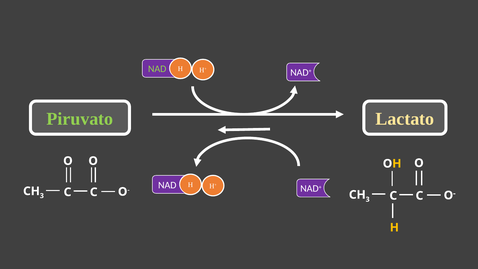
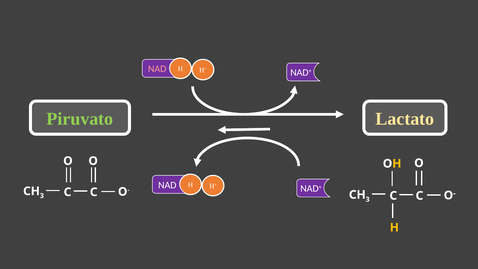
NAD colour: light green -> pink (157, 69)
